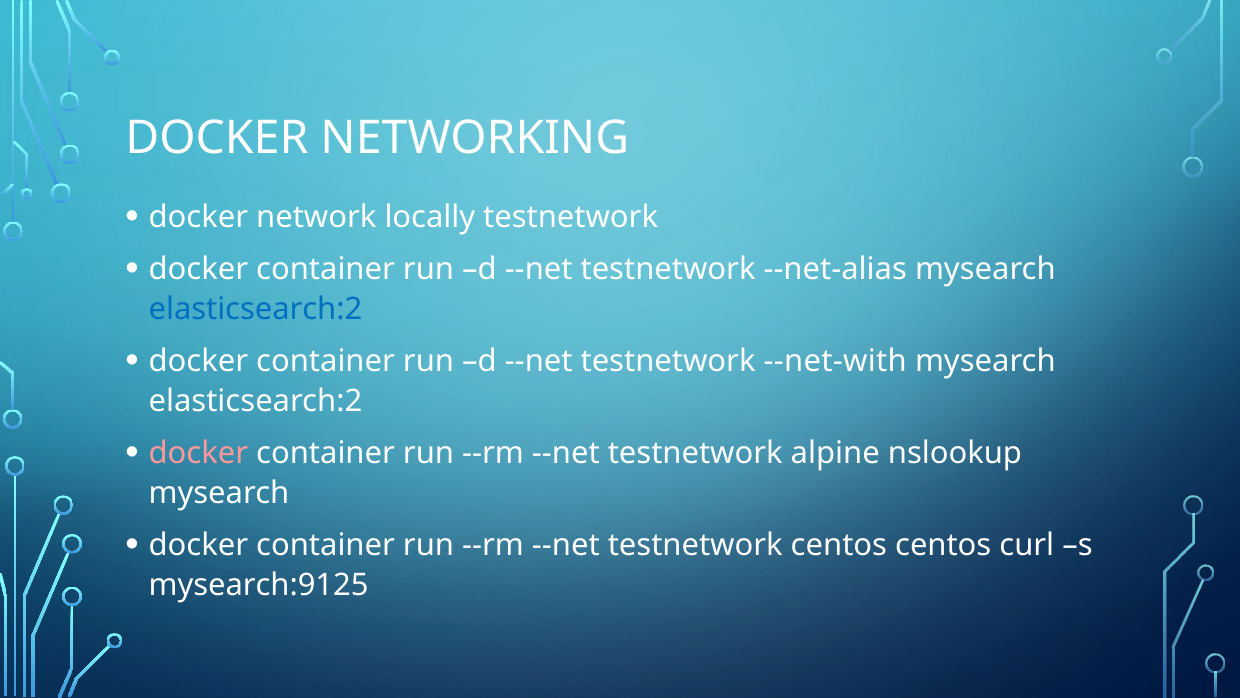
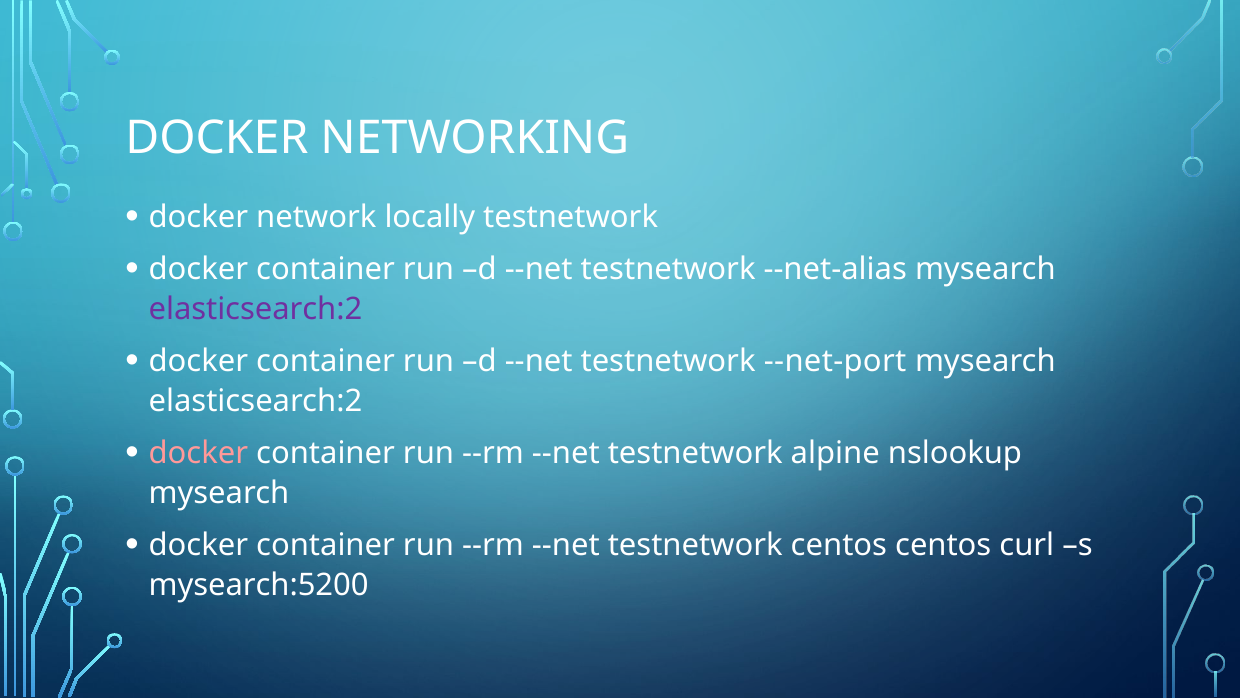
elasticsearch:2 colour: blue -> purple (255, 309)
--net-with: --net-with -> --net-port (835, 361)
mysearch:9125: mysearch:9125 -> mysearch:5200 (259, 585)
